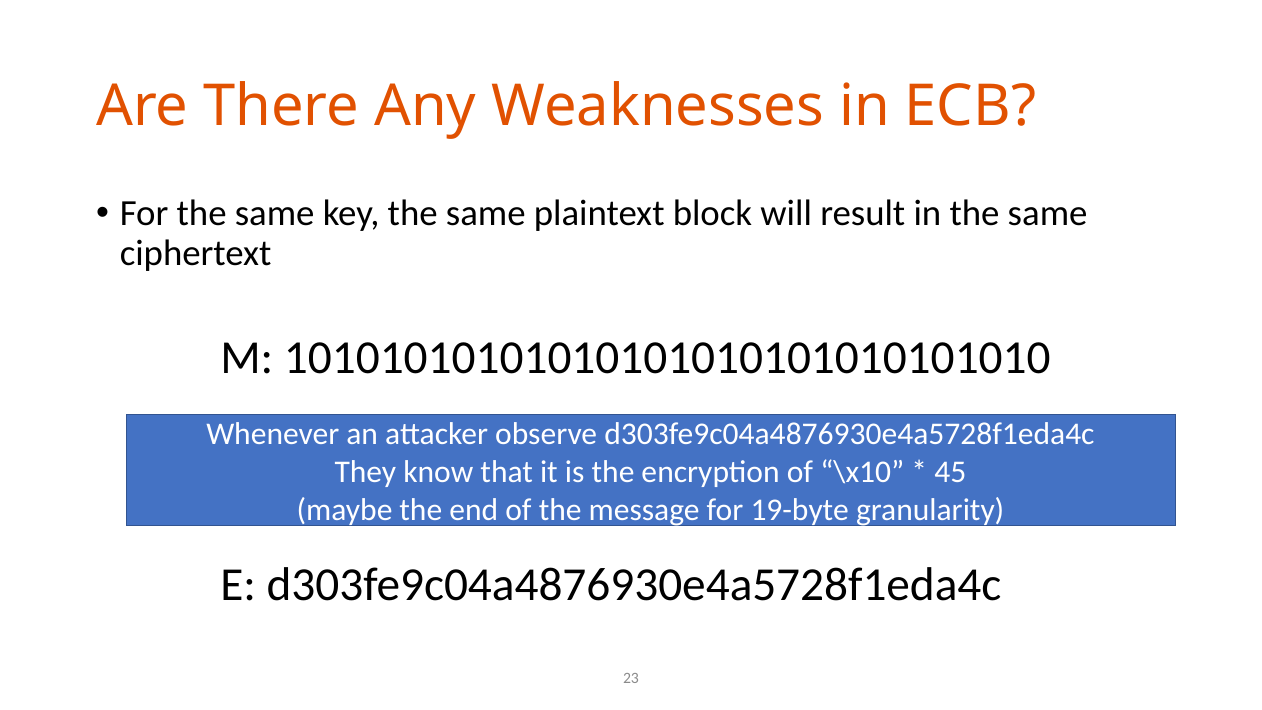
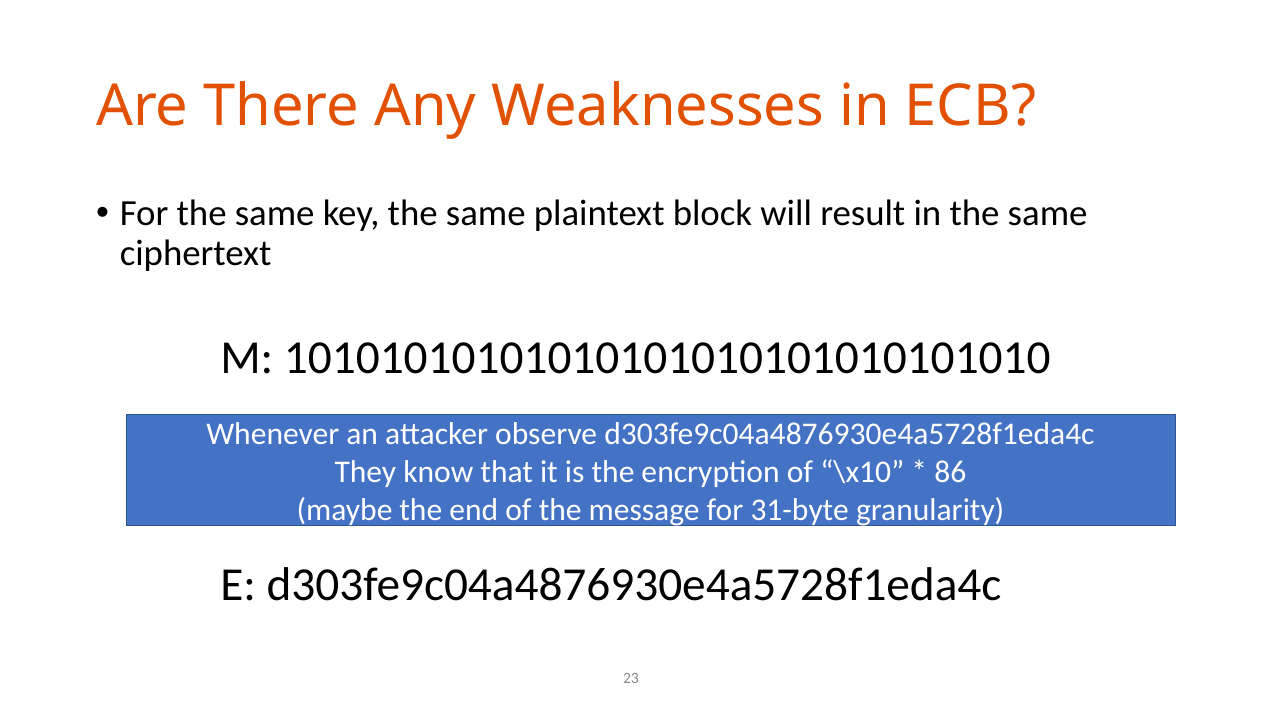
45: 45 -> 86 (950, 472)
19-byte: 19-byte -> 31-byte (800, 510)
